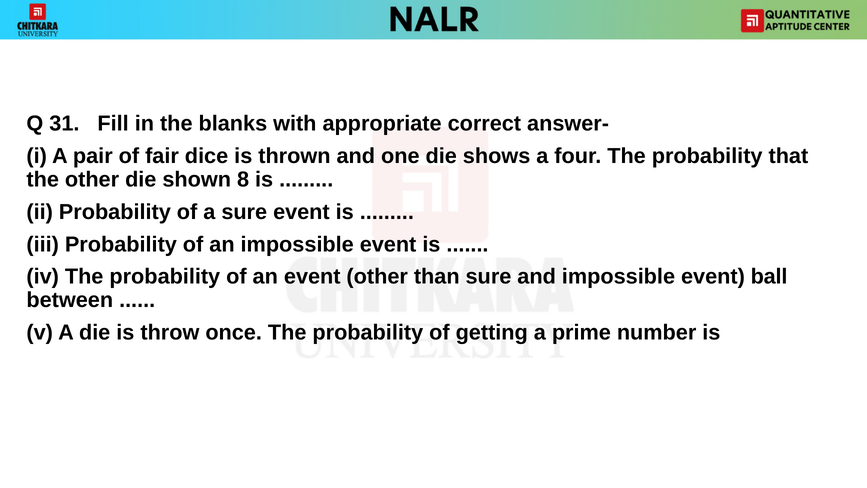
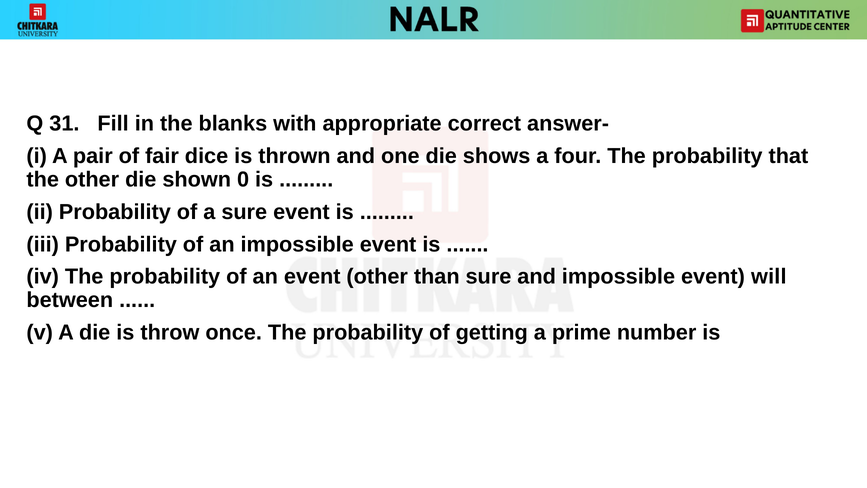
8: 8 -> 0 (243, 179)
ball: ball -> will (769, 277)
